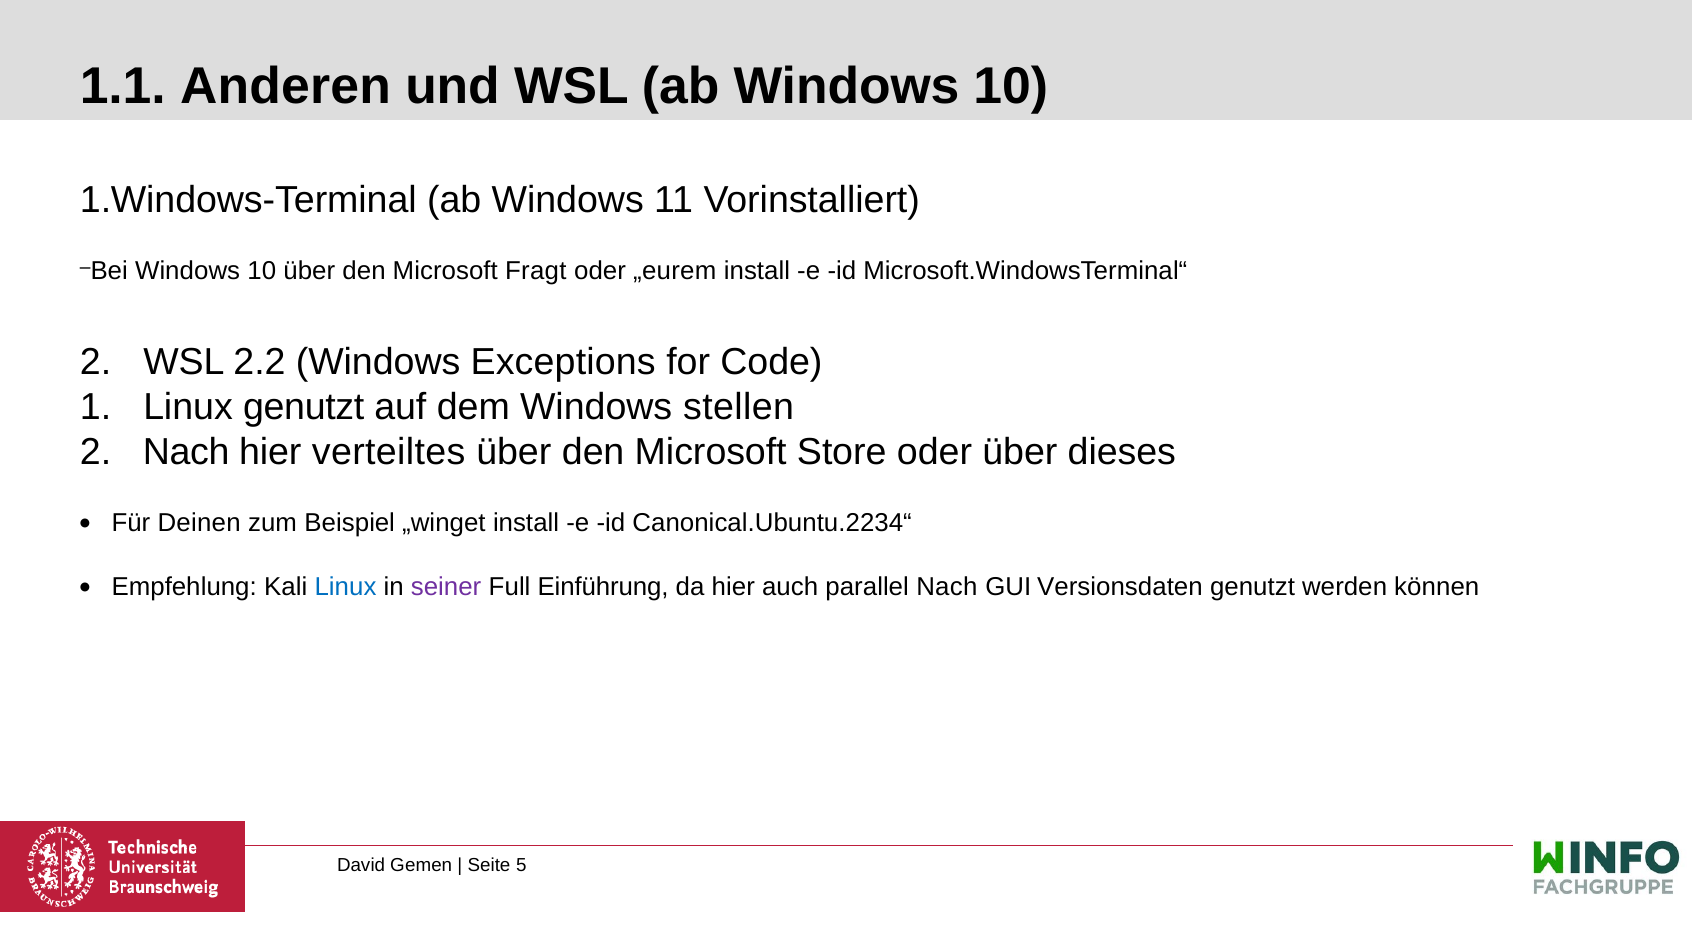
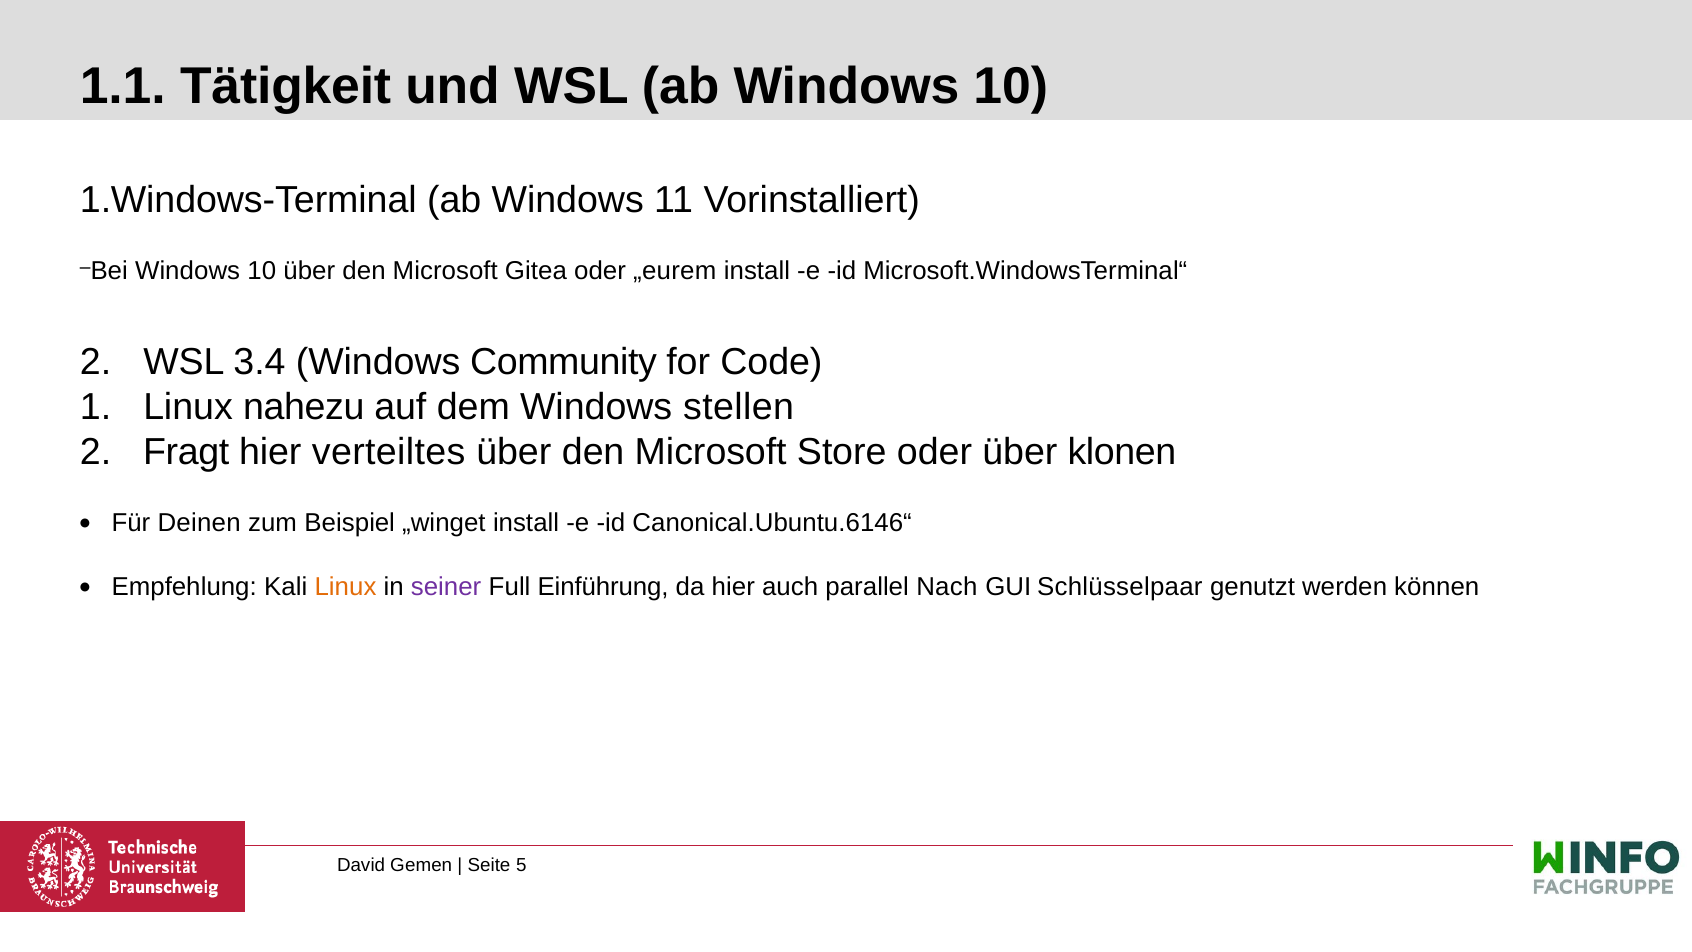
Anderen: Anderen -> Tätigkeit (286, 86)
Fragt: Fragt -> Gitea (536, 271)
2.2: 2.2 -> 3.4 (260, 362)
Exceptions: Exceptions -> Community (563, 362)
Linux genutzt: genutzt -> nahezu (304, 407)
Nach: Nach -> Fragt (186, 452)
dieses: dieses -> klonen (1122, 452)
Canonical.Ubuntu.2234“: Canonical.Ubuntu.2234“ -> Canonical.Ubuntu.6146“ (772, 523)
Linux colour: blue -> orange (345, 587)
Versionsdaten: Versionsdaten -> Schlüsselpaar (1120, 587)
